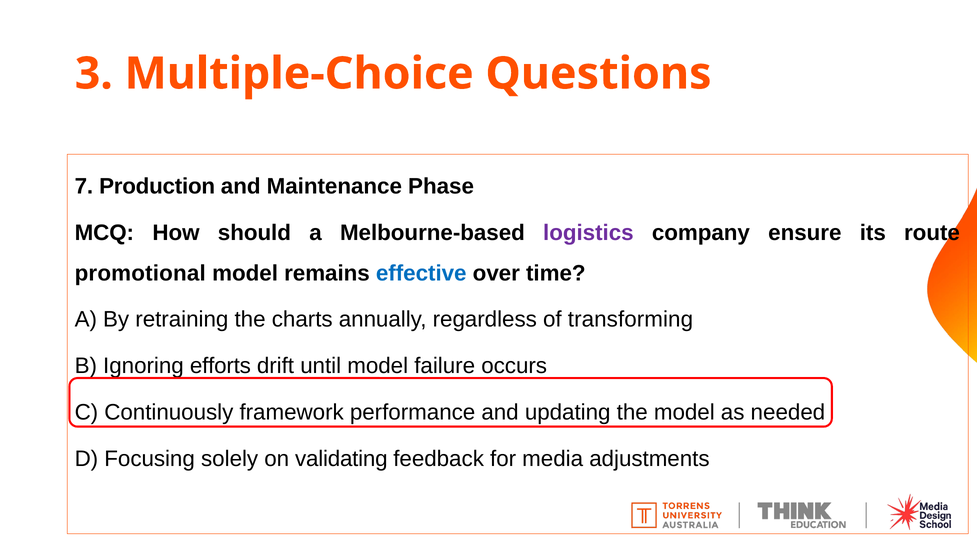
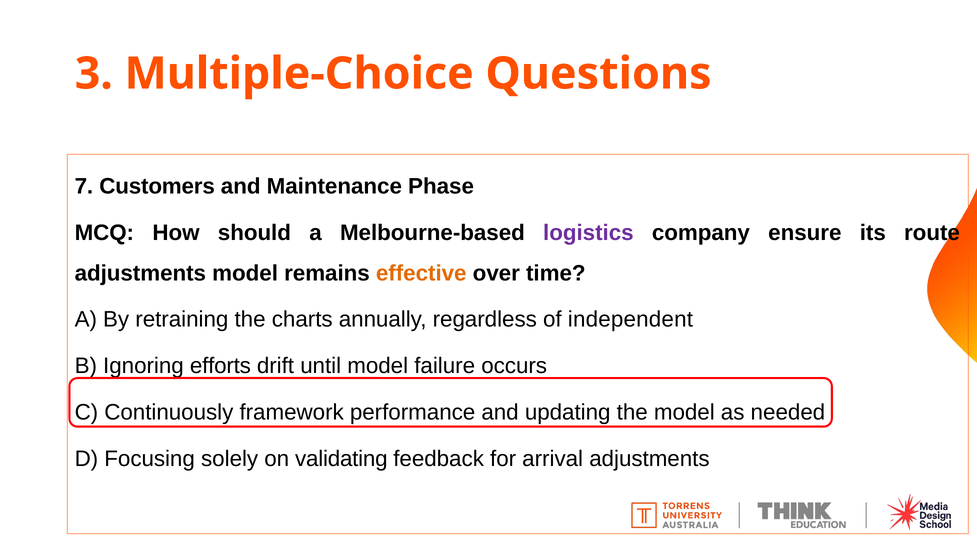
Production: Production -> Customers (157, 186)
promotional: promotional -> adjustments (140, 273)
effective colour: blue -> orange (421, 273)
transforming: transforming -> independent (630, 319)
media: media -> arrival (553, 458)
